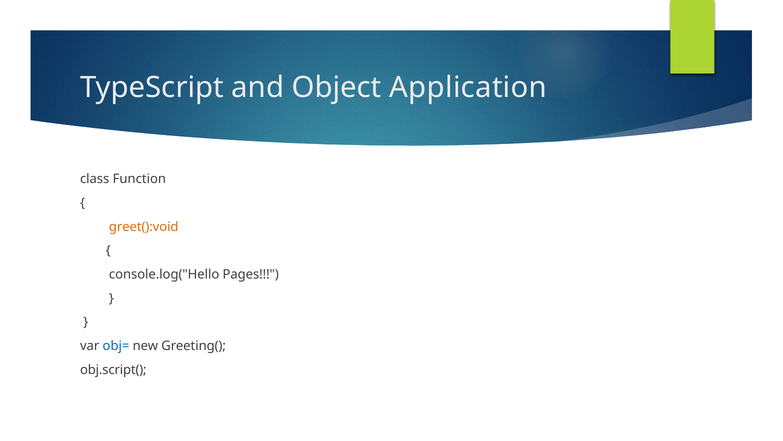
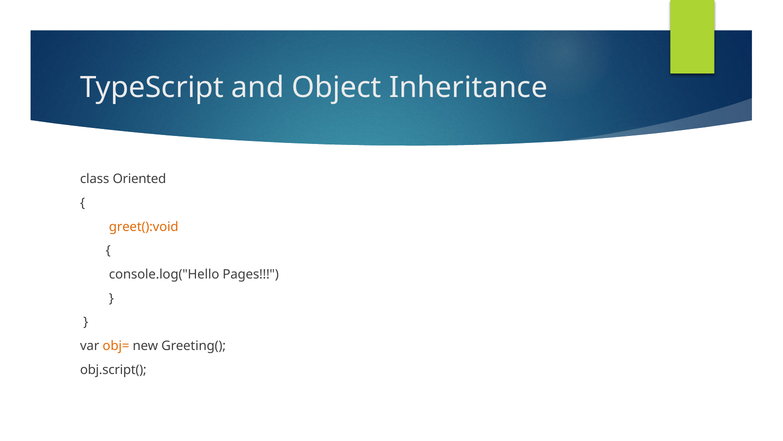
Application: Application -> Inheritance (468, 87)
Function: Function -> Oriented (139, 179)
obj= colour: blue -> orange (116, 346)
